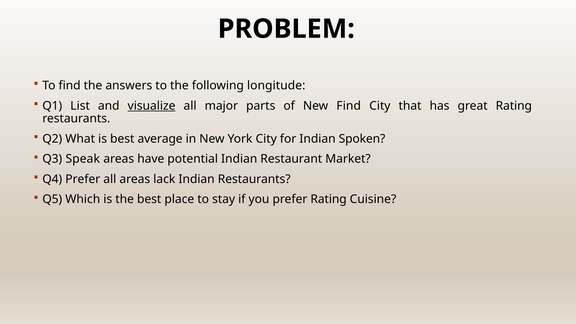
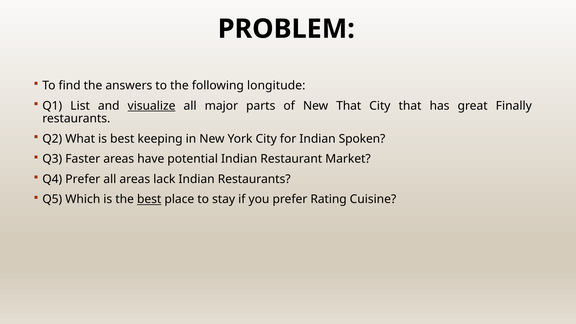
New Find: Find -> That (349, 106)
great Rating: Rating -> Finally (514, 106)
average: average -> keeping (160, 139)
Speak: Speak -> Faster (83, 159)
best underline: none -> present (149, 199)
